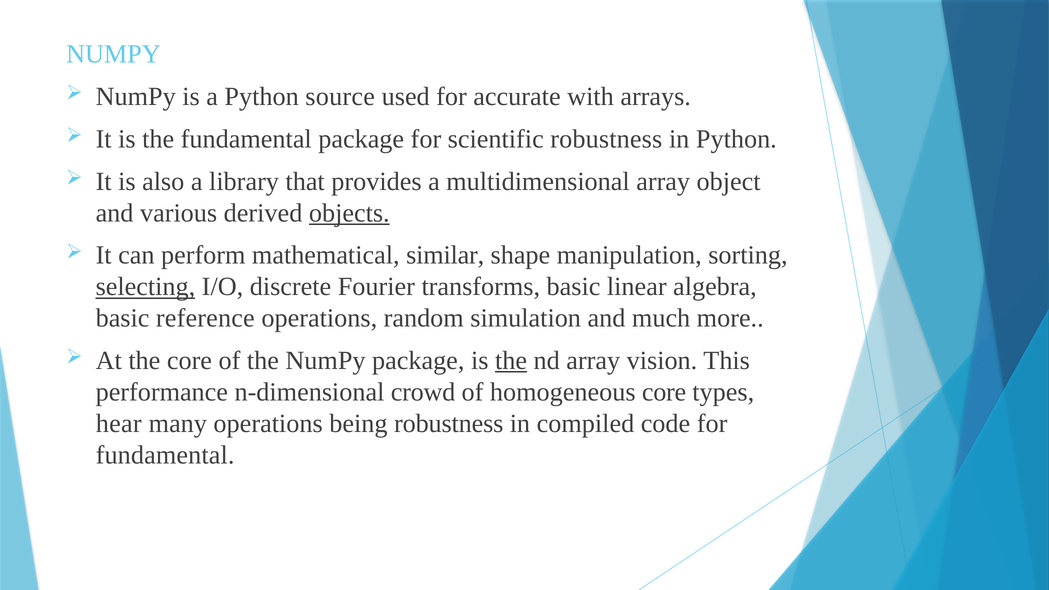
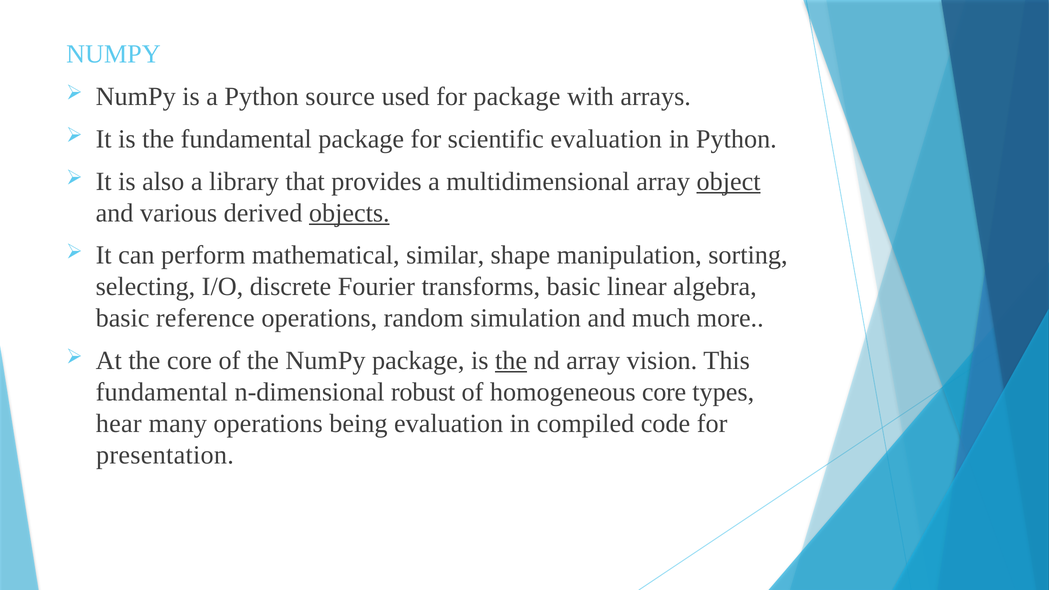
for accurate: accurate -> package (517, 97)
scientific robustness: robustness -> evaluation (606, 139)
object underline: none -> present (729, 181)
selecting underline: present -> none (145, 287)
performance: performance -> fundamental (162, 392)
crowd: crowd -> robust (423, 392)
being robustness: robustness -> evaluation (449, 424)
fundamental: fundamental -> presentation (165, 455)
